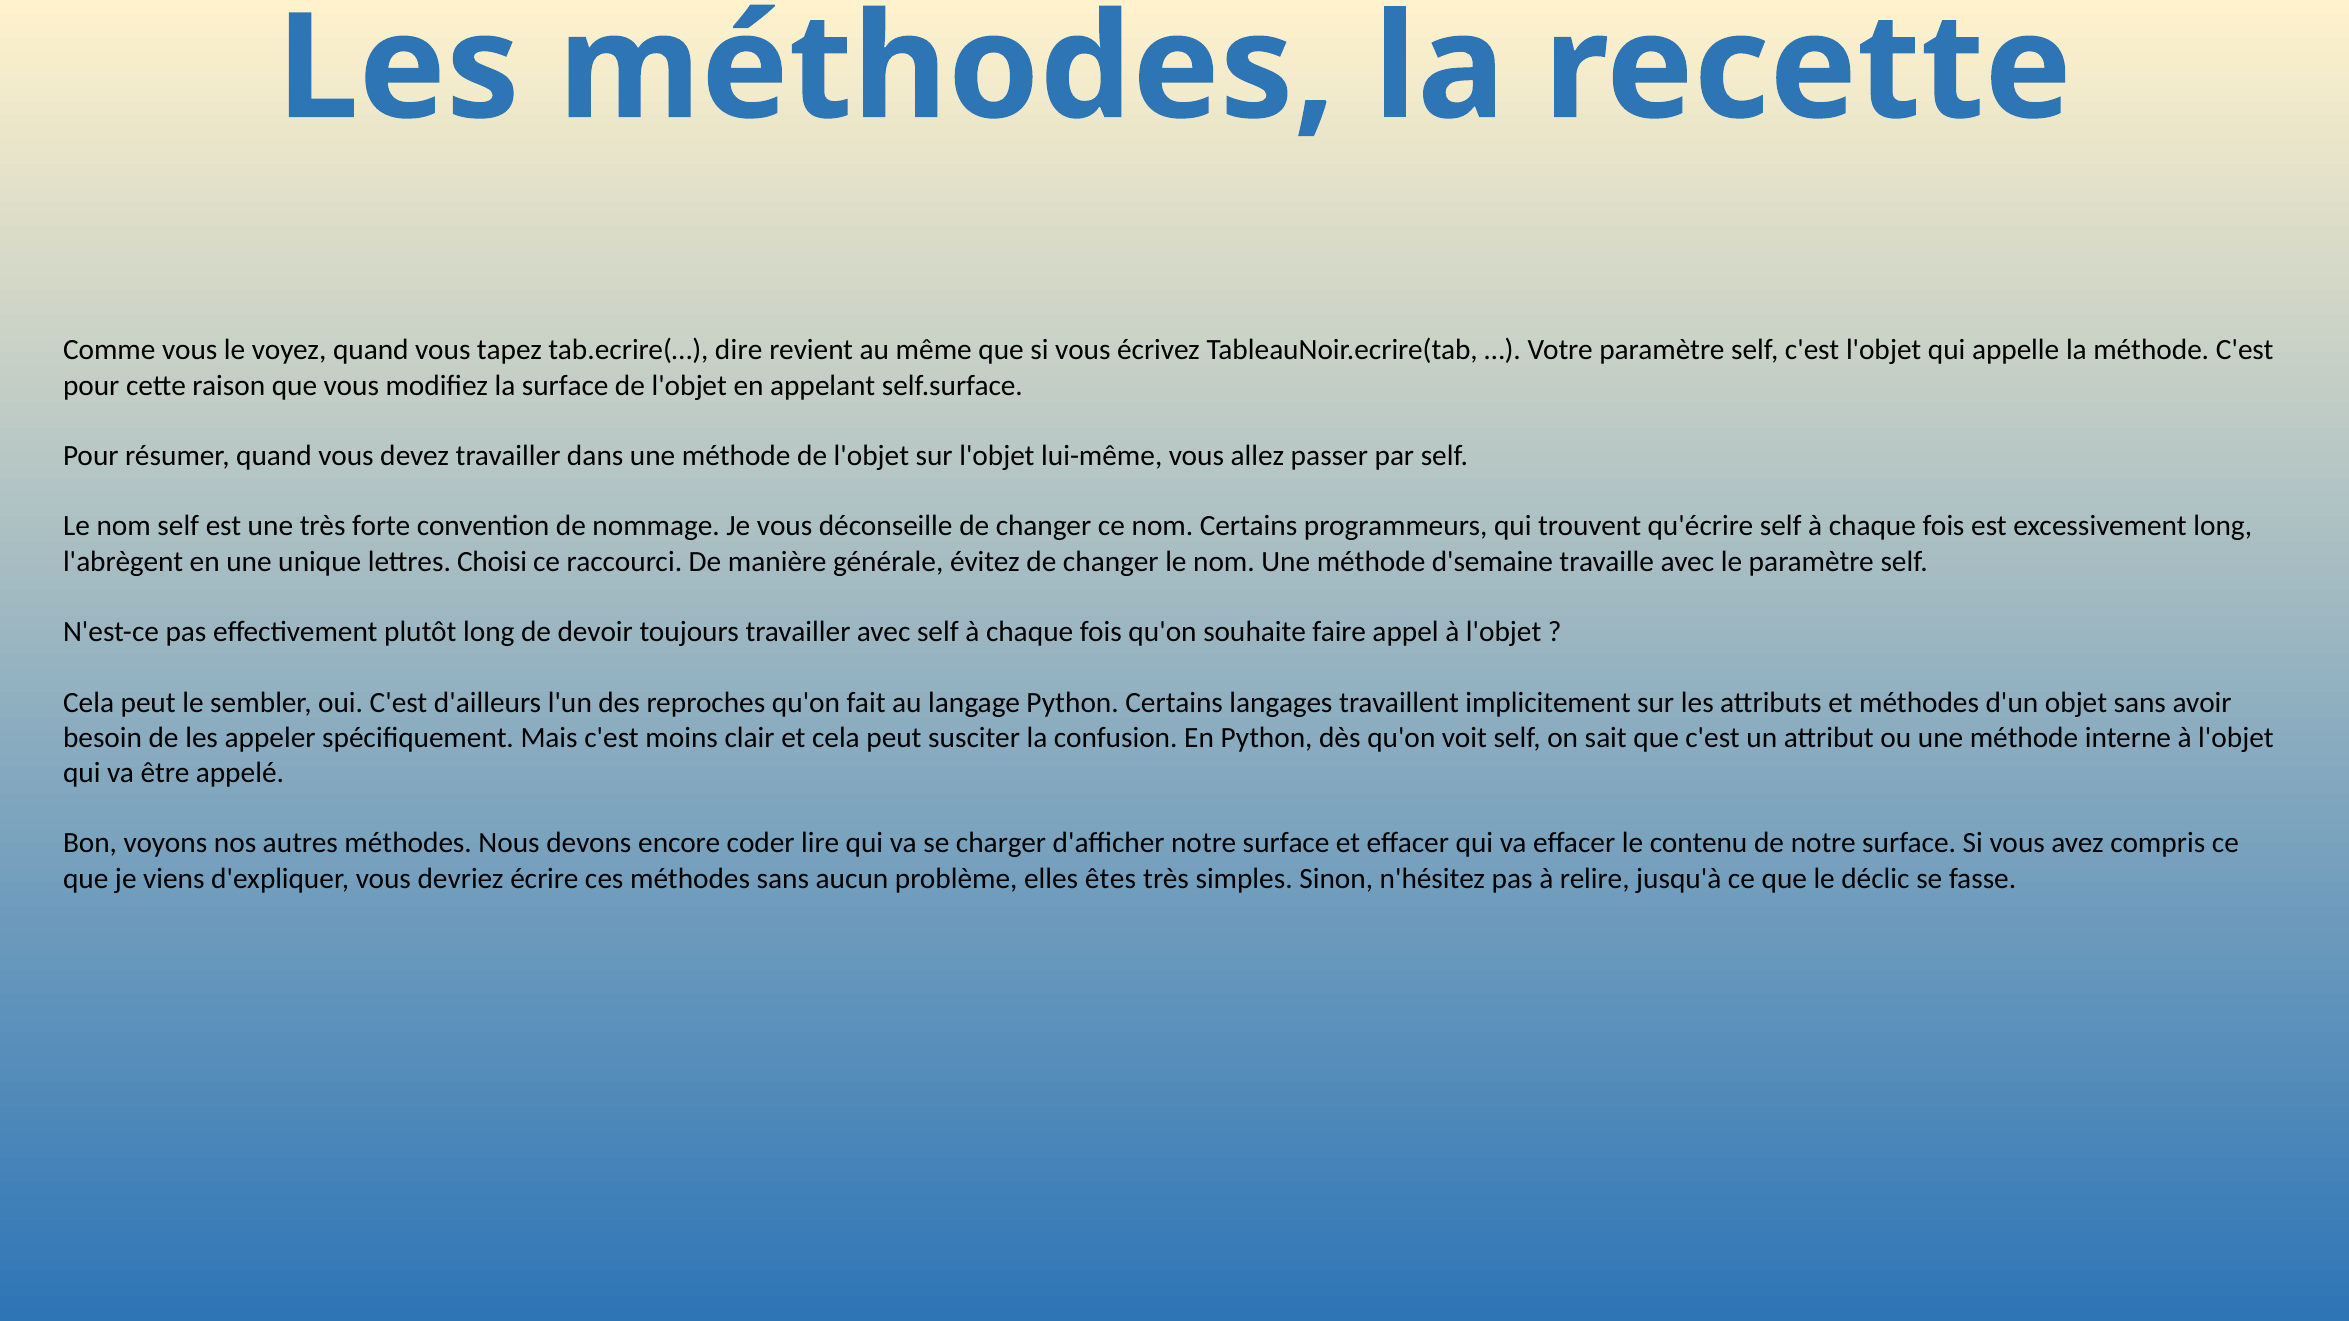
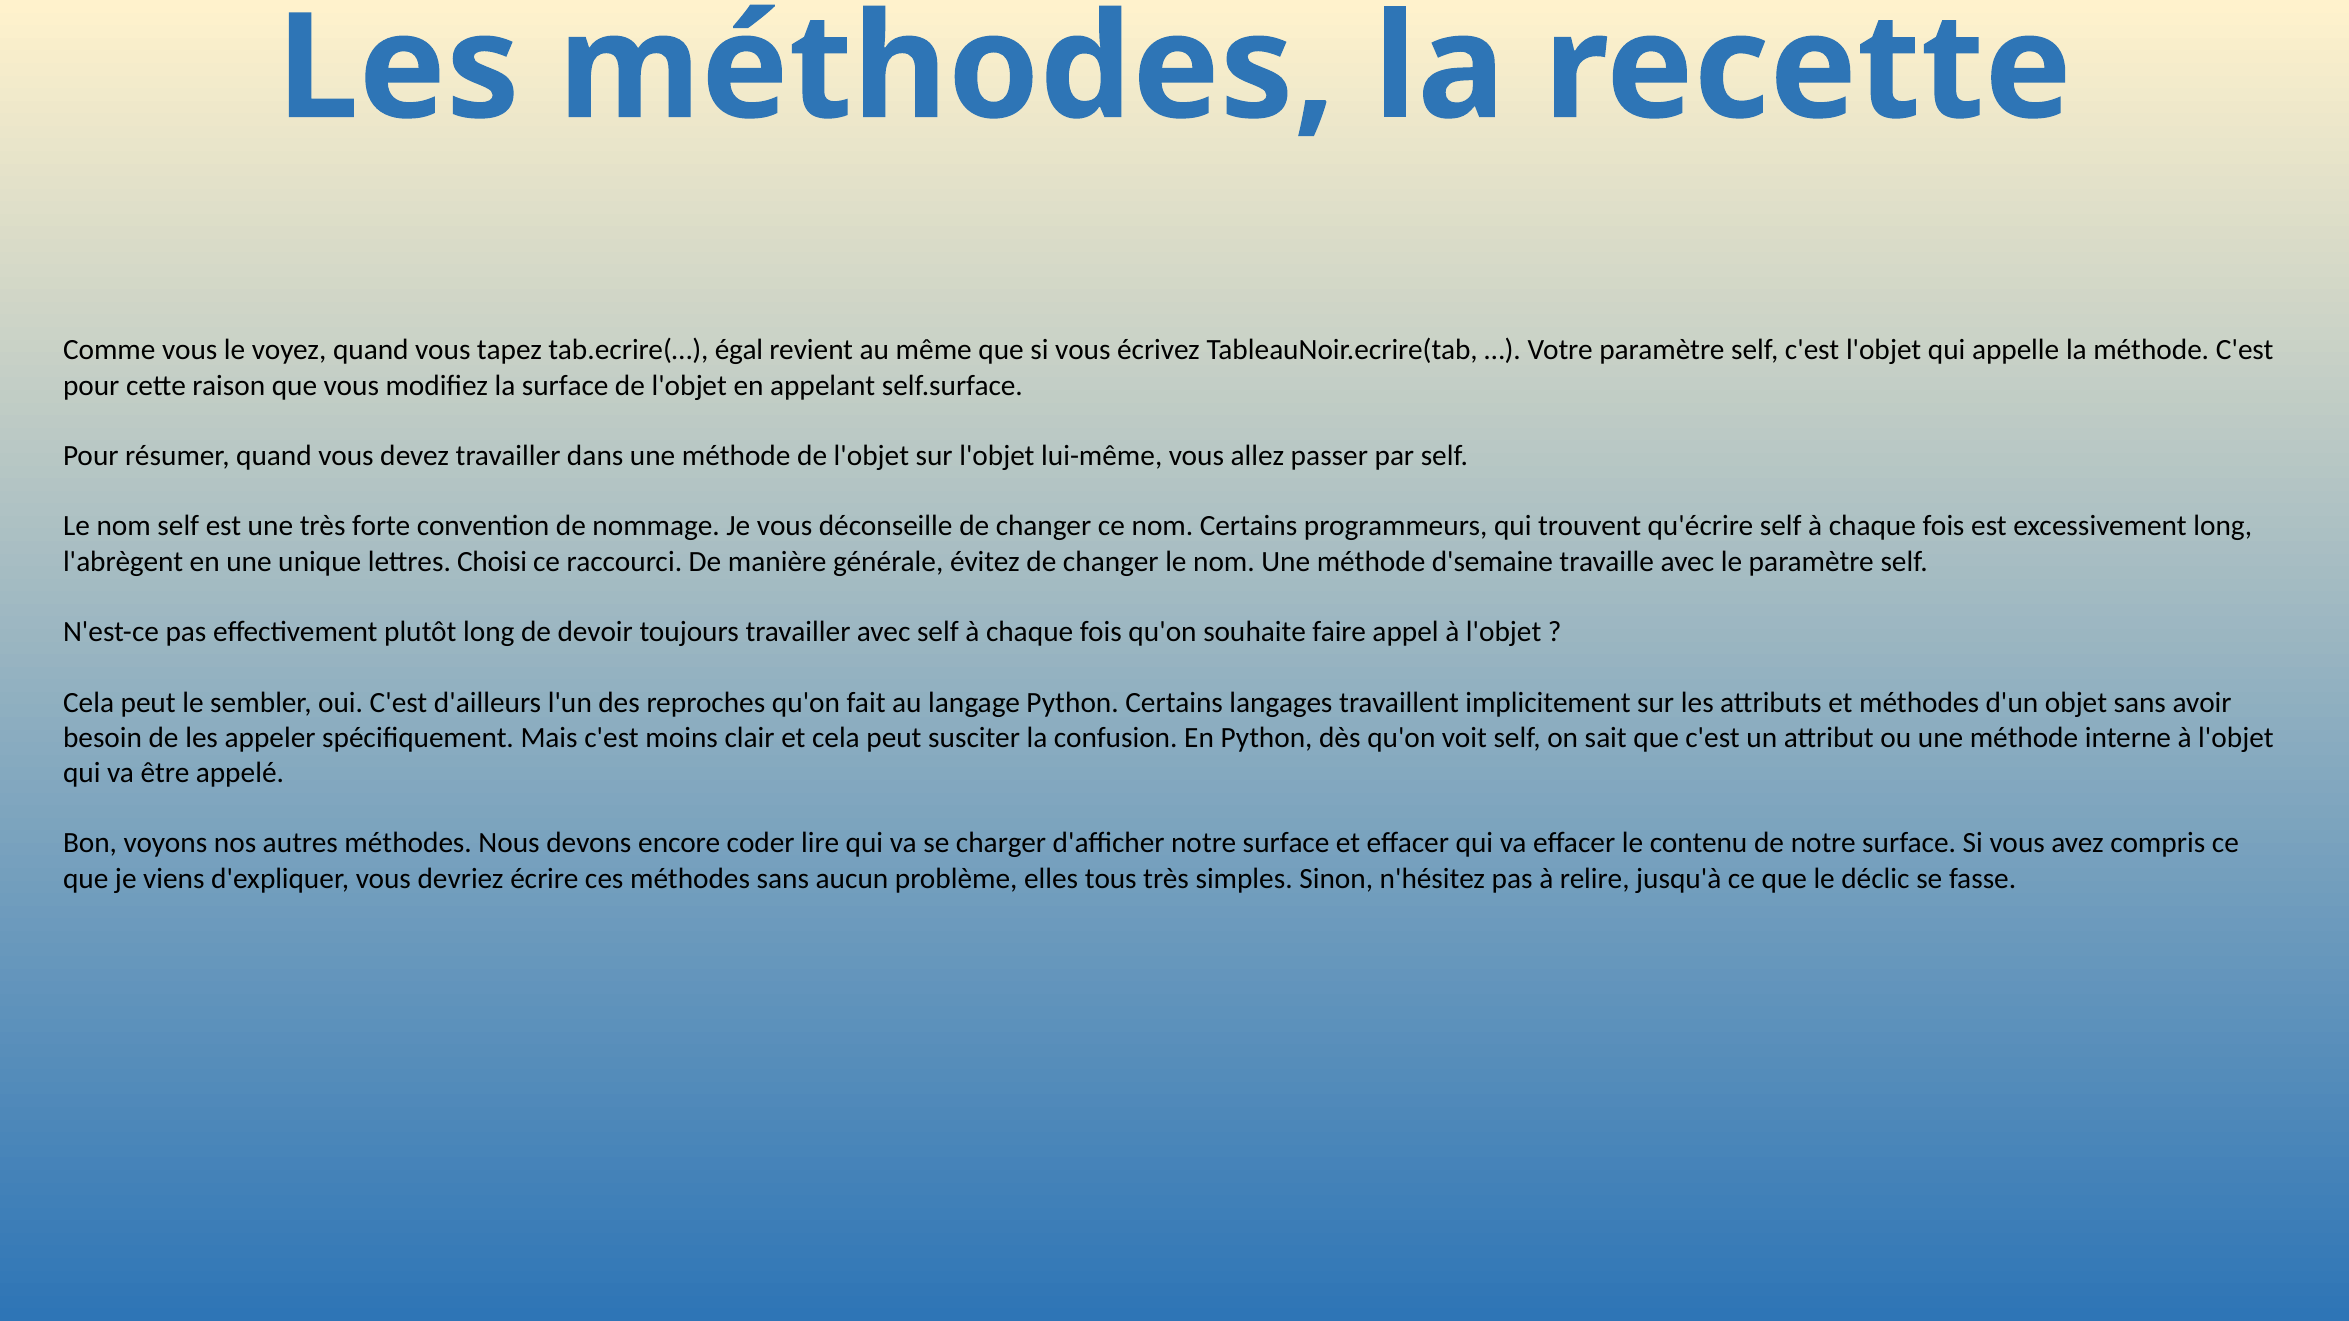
dire: dire -> égal (739, 350)
êtes: êtes -> tous (1111, 879)
